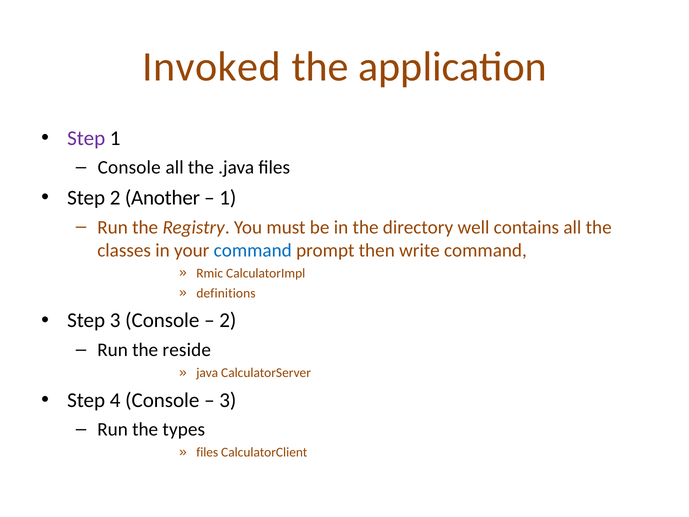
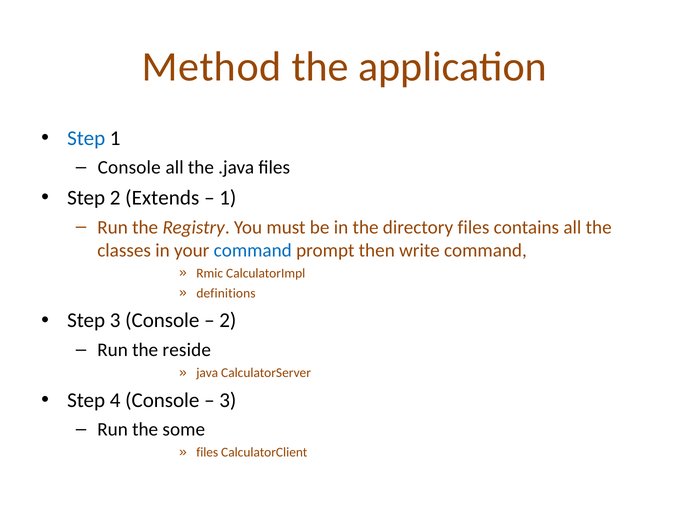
Invoked: Invoked -> Method (212, 67)
Step colour: purple -> blue (86, 138)
Another: Another -> Extends (162, 198)
directory well: well -> files (473, 227)
types: types -> some (184, 429)
